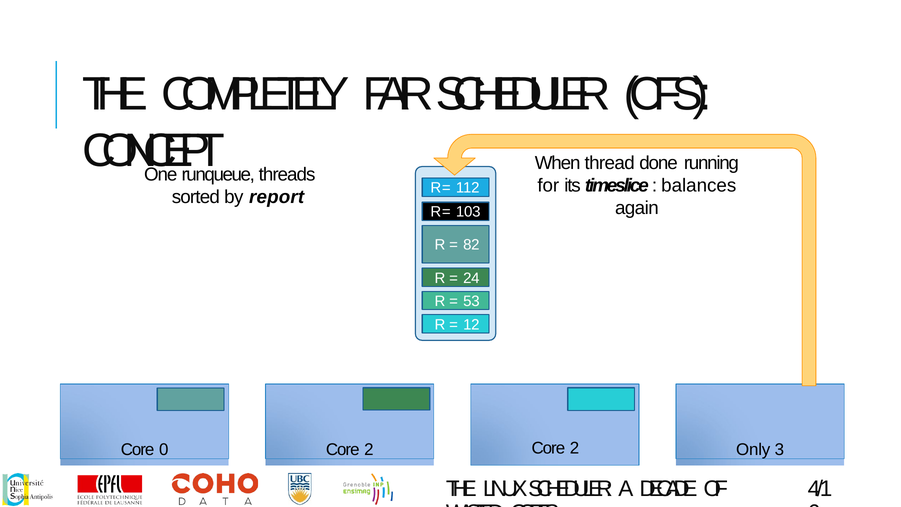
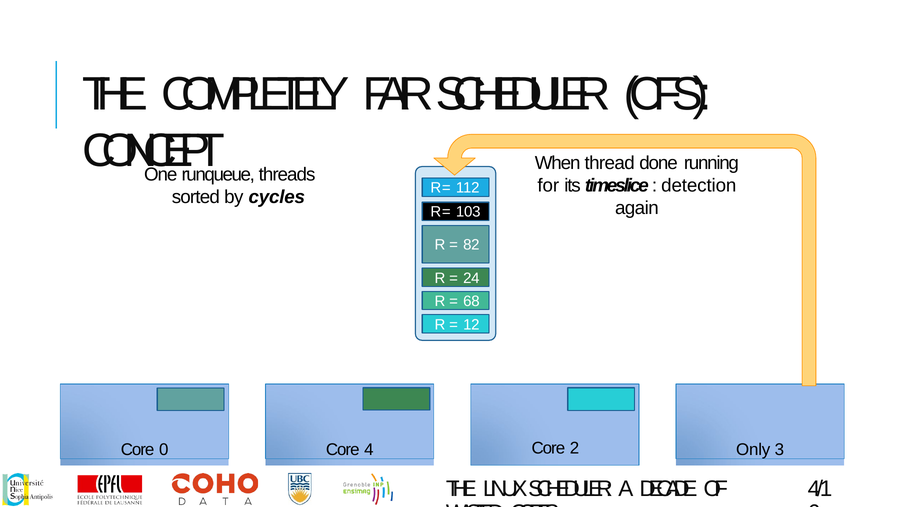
balances: balances -> detection (699, 186)
report: report -> cycles (277, 197)
53: 53 -> 68 (471, 301)
0 Core 2: 2 -> 4 (369, 450)
